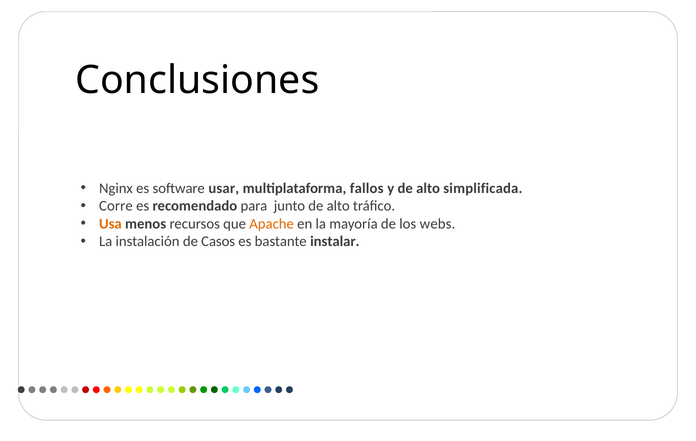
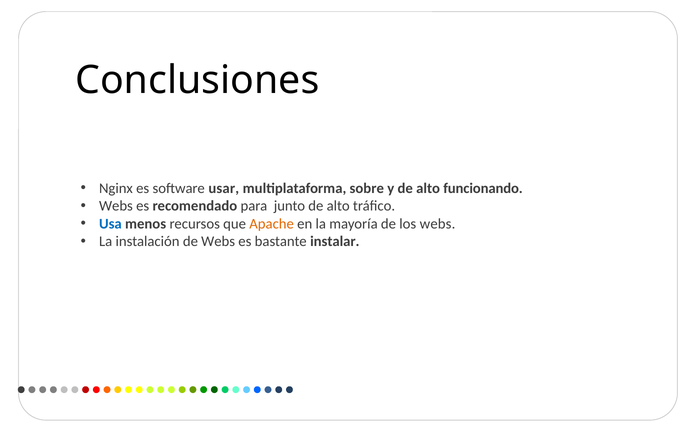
fallos: fallos -> sobre (367, 188)
simplificada: simplificada -> funcionando (483, 188)
Corre: Corre -> Webs (116, 206)
Usa colour: orange -> blue (110, 224)
de Casos: Casos -> Webs (218, 241)
